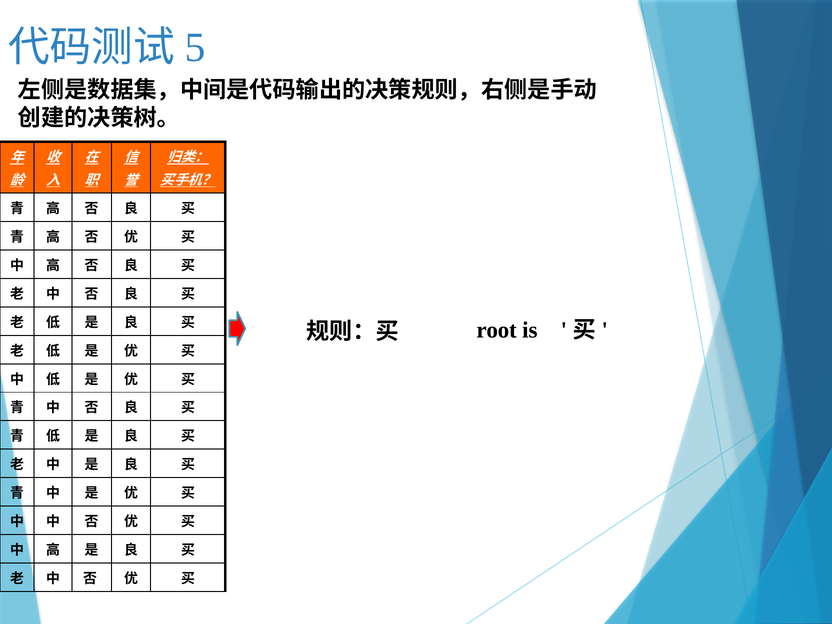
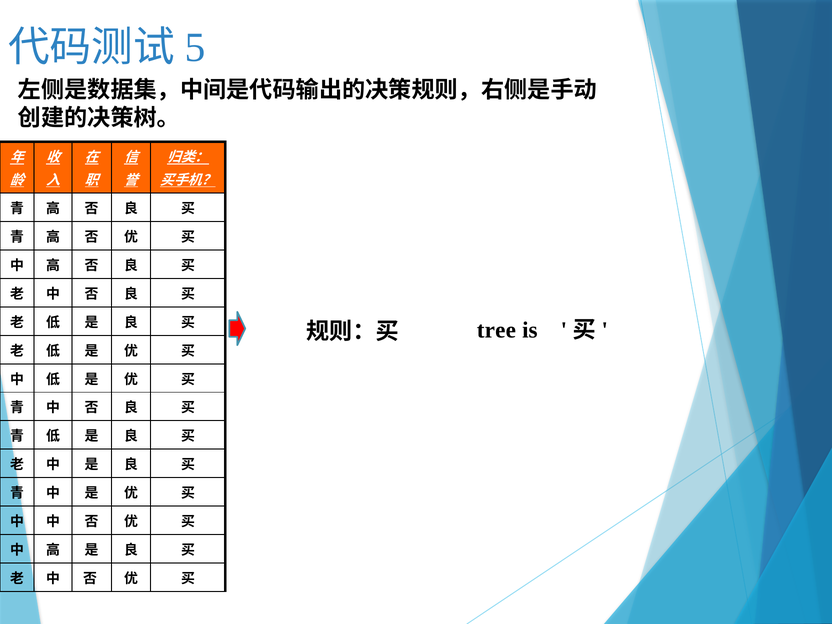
root: root -> tree (496, 330)
